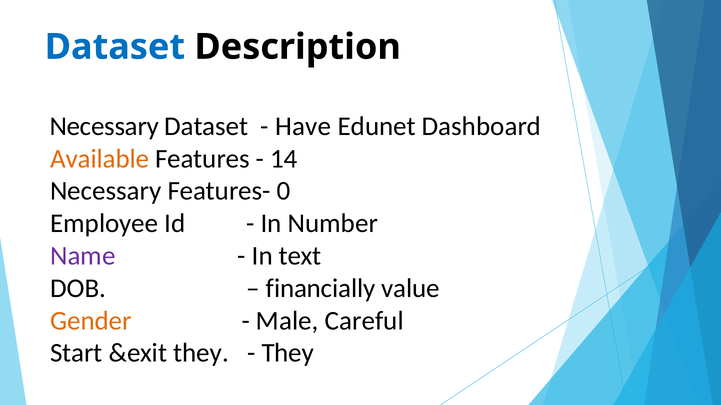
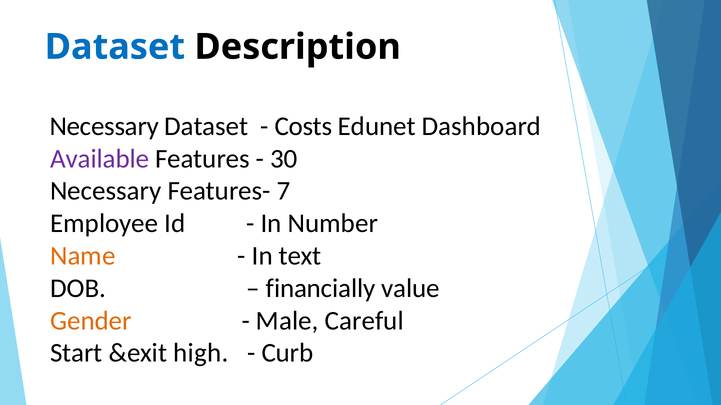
Have: Have -> Costs (303, 126)
Available colour: orange -> purple (100, 159)
14: 14 -> 30 (284, 159)
0: 0 -> 7 (283, 191)
Name colour: purple -> orange (83, 256)
&exit they: they -> high (201, 354)
They: They -> Curb (288, 354)
